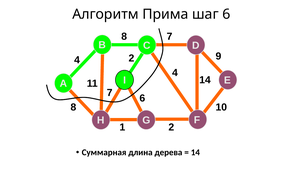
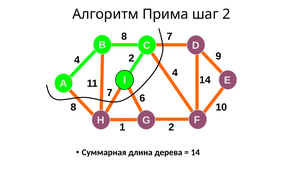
шаг 6: 6 -> 2 (226, 14)
